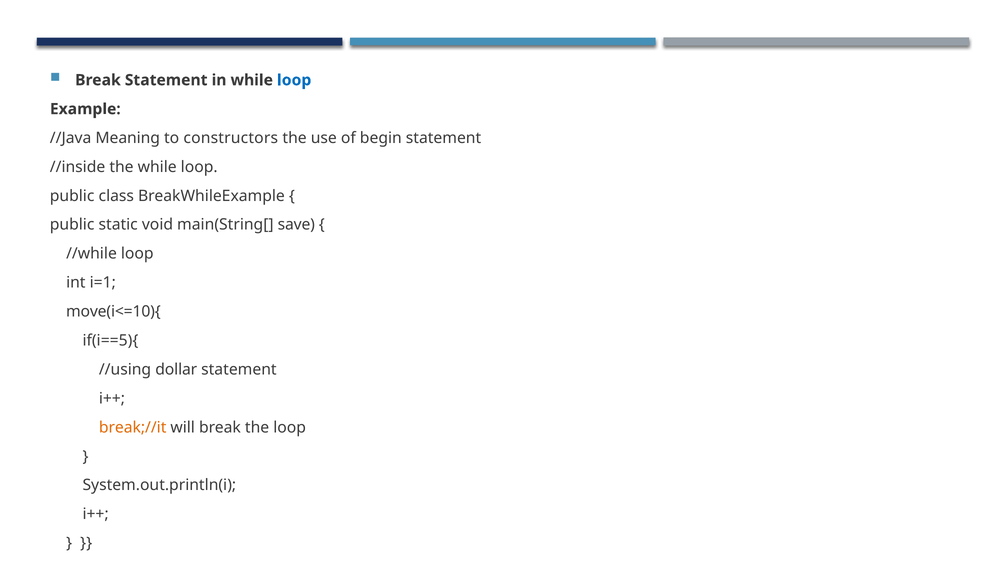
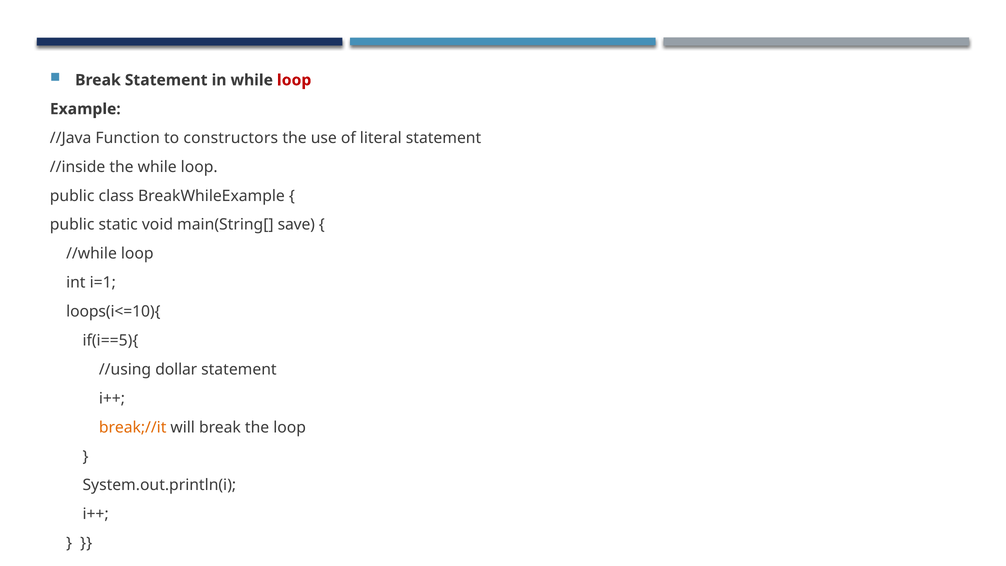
loop colour: blue -> red (294, 80)
Meaning: Meaning -> Function (128, 138)
begin: begin -> literal (381, 138)
move(i<=10){: move(i<=10){ -> loops(i<=10){ (113, 312)
